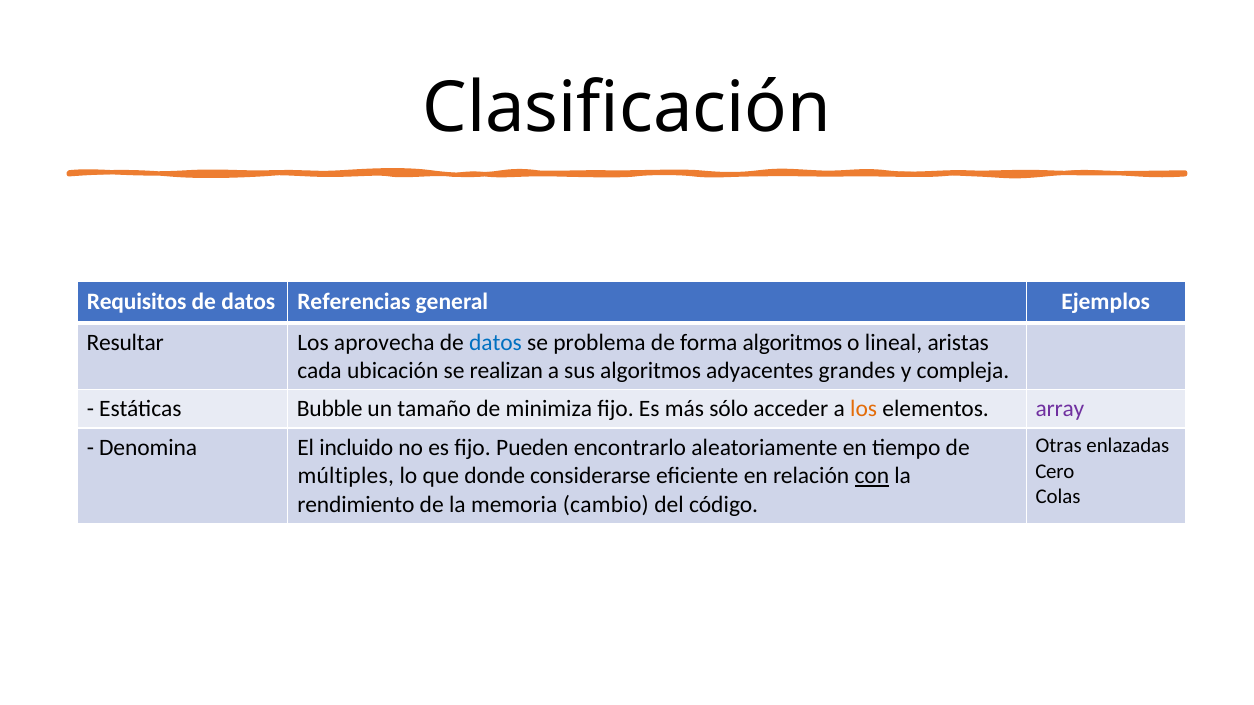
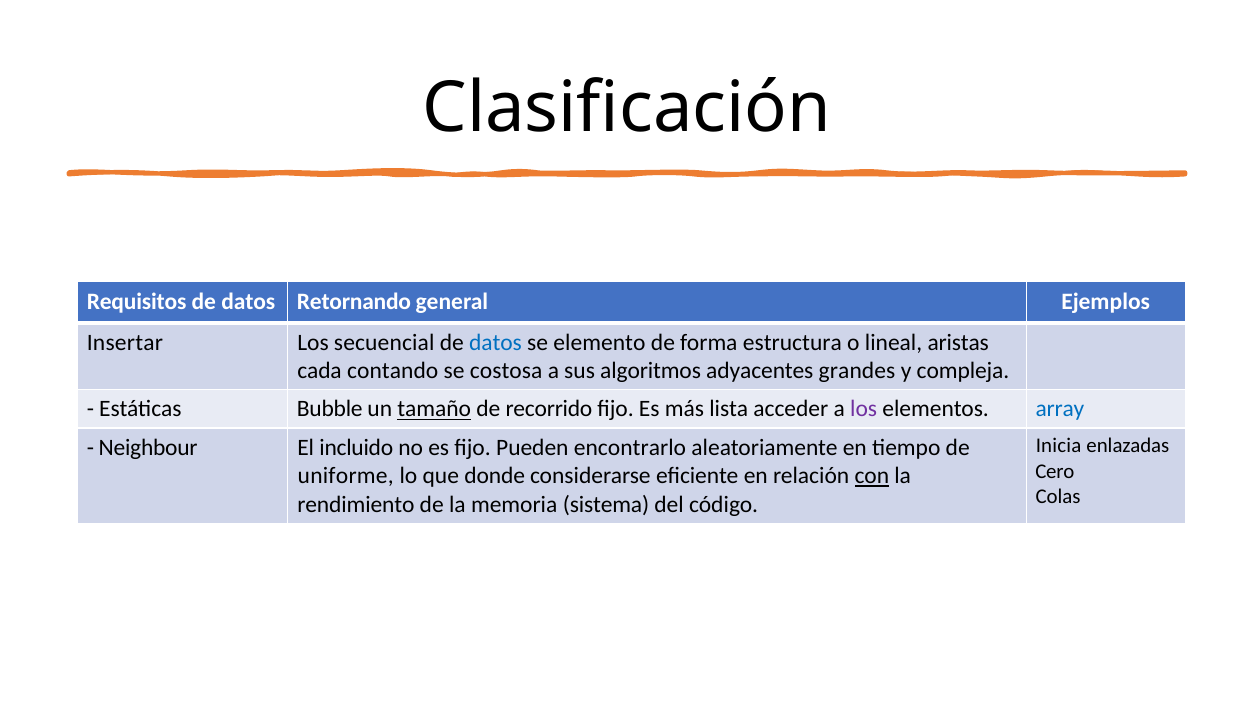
Referencias: Referencias -> Retornando (354, 301)
Resultar: Resultar -> Insertar (125, 343)
aprovecha: aprovecha -> secuencial (384, 343)
problema: problema -> elemento (599, 343)
forma algoritmos: algoritmos -> estructura (792, 343)
ubicación: ubicación -> contando (393, 371)
realizan: realizan -> costosa (506, 371)
tamaño underline: none -> present (434, 409)
minimiza: minimiza -> recorrido (549, 409)
sólo: sólo -> lista (729, 409)
los colour: orange -> purple (864, 409)
array colour: purple -> blue (1060, 409)
Otras: Otras -> Inicia (1059, 446)
Denomina: Denomina -> Neighbour (148, 448)
múltiples: múltiples -> uniforme (346, 476)
cambio: cambio -> sistema (606, 505)
